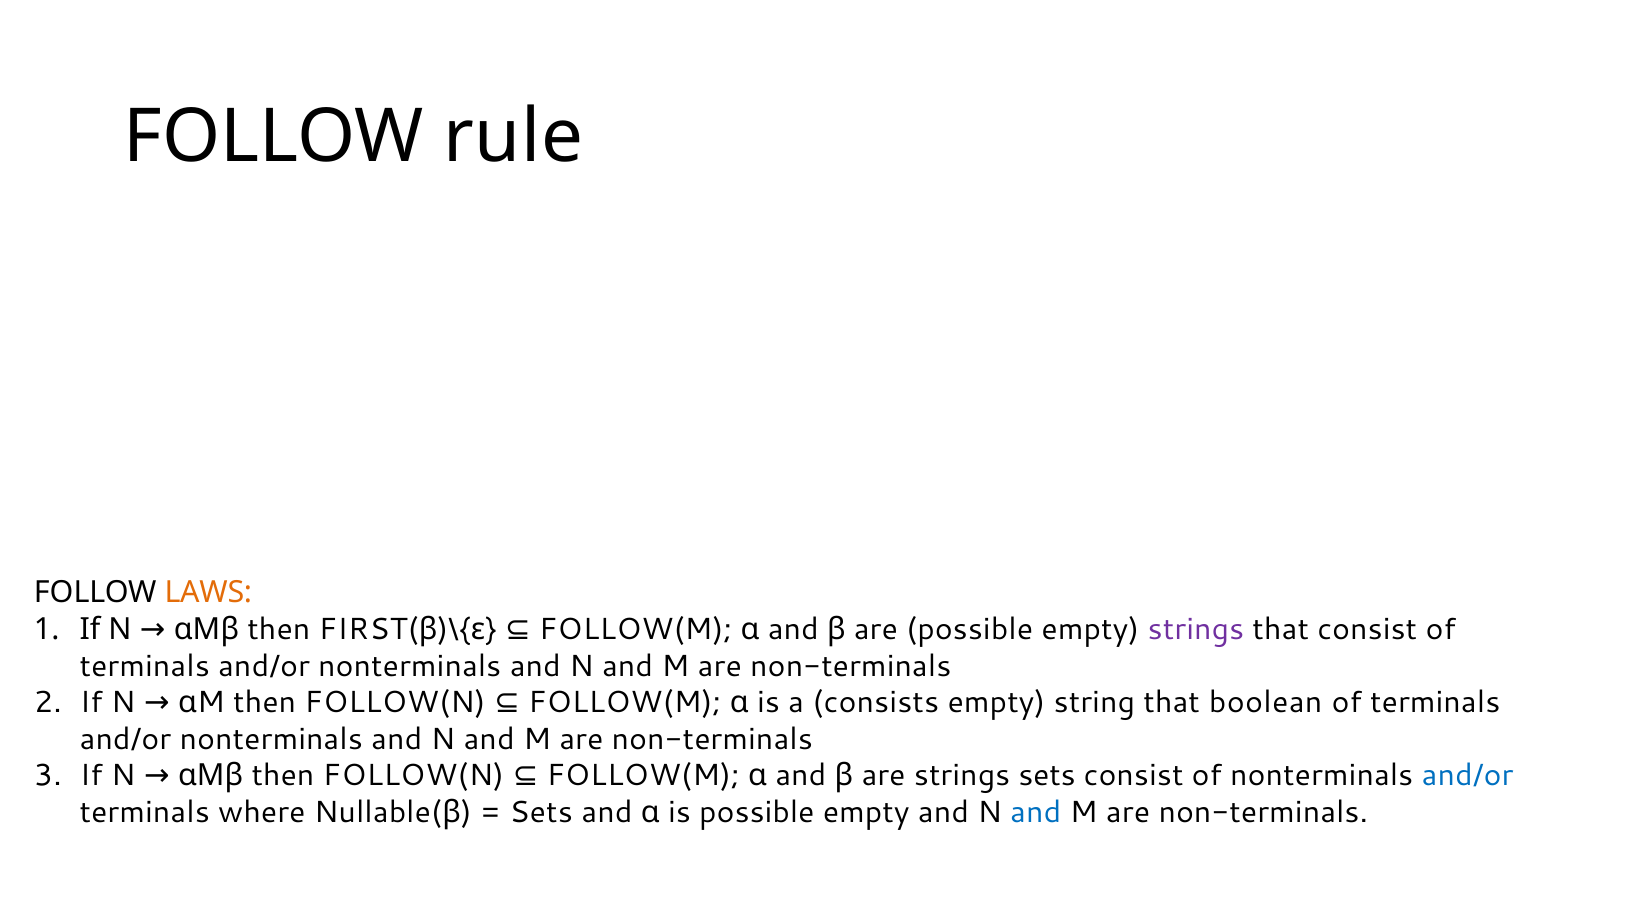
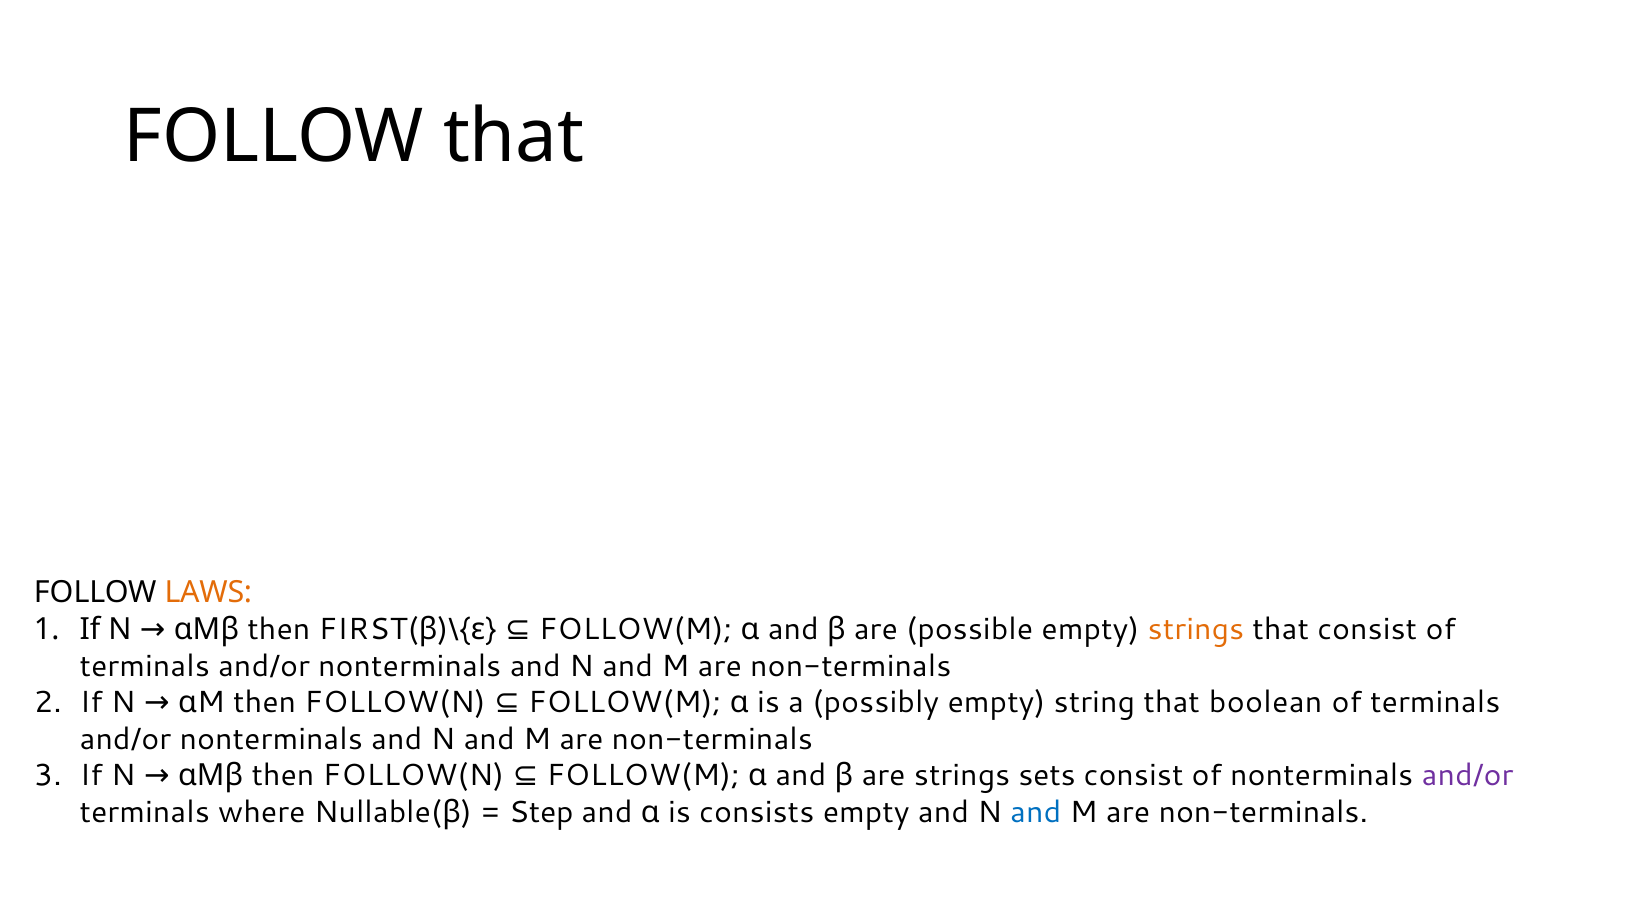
FOLLOW rule: rule -> that (514, 137)
strings colour: purple -> orange (1196, 630)
consists: consists -> possibly (876, 703)
and/or colour: blue -> purple (1468, 776)
Sets: Sets -> Step (541, 812)
is possible: possible -> consists (757, 812)
